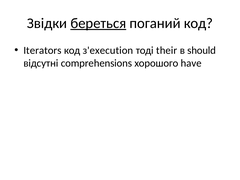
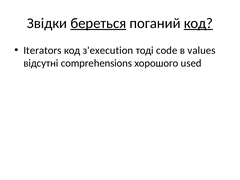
код underline: none -> present (198, 23)
their: their -> code (167, 50)
should: should -> values (202, 50)
have: have -> used (191, 63)
